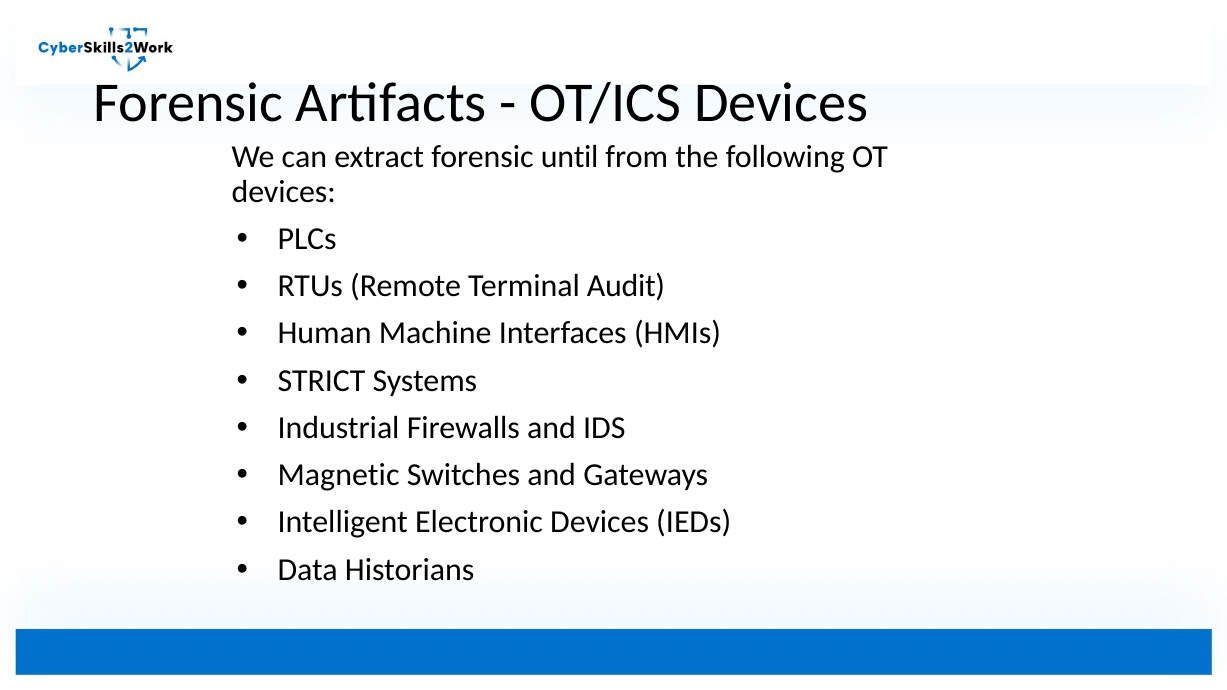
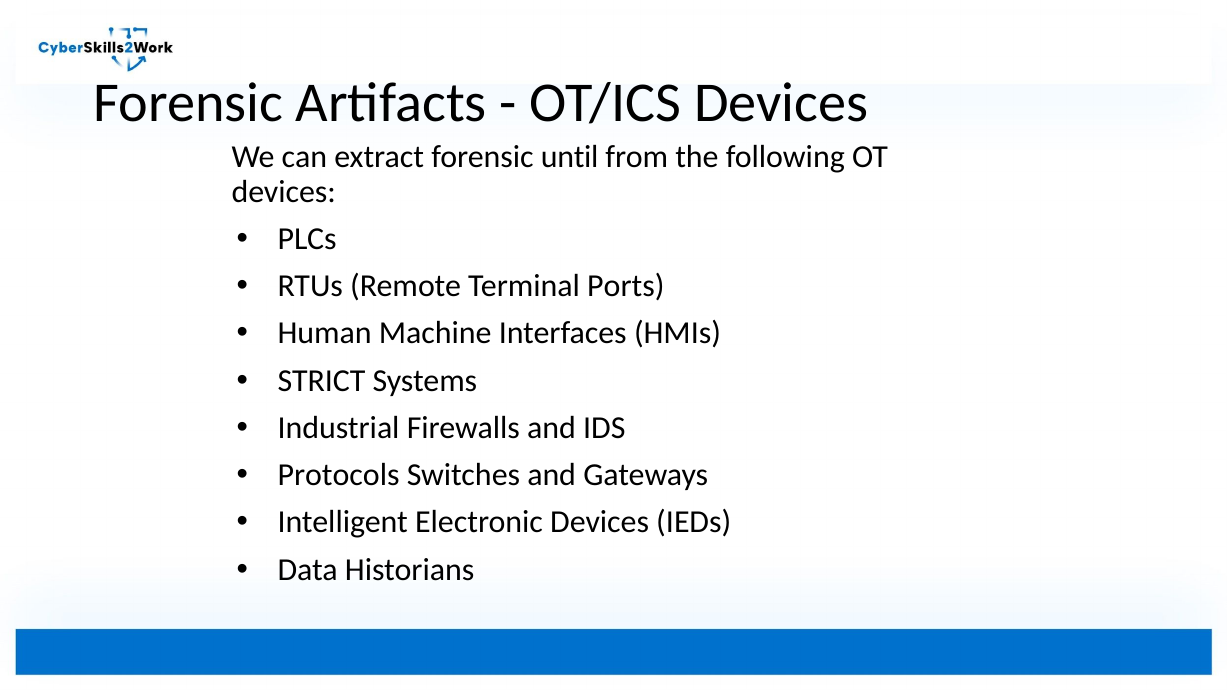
Audit: Audit -> Ports (626, 286)
Magnetic: Magnetic -> Protocols (339, 475)
